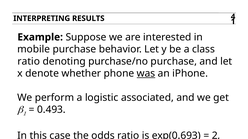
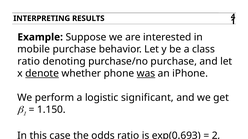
denote underline: none -> present (42, 74)
associated: associated -> significant (147, 98)
0.493: 0.493 -> 1.150 (51, 110)
